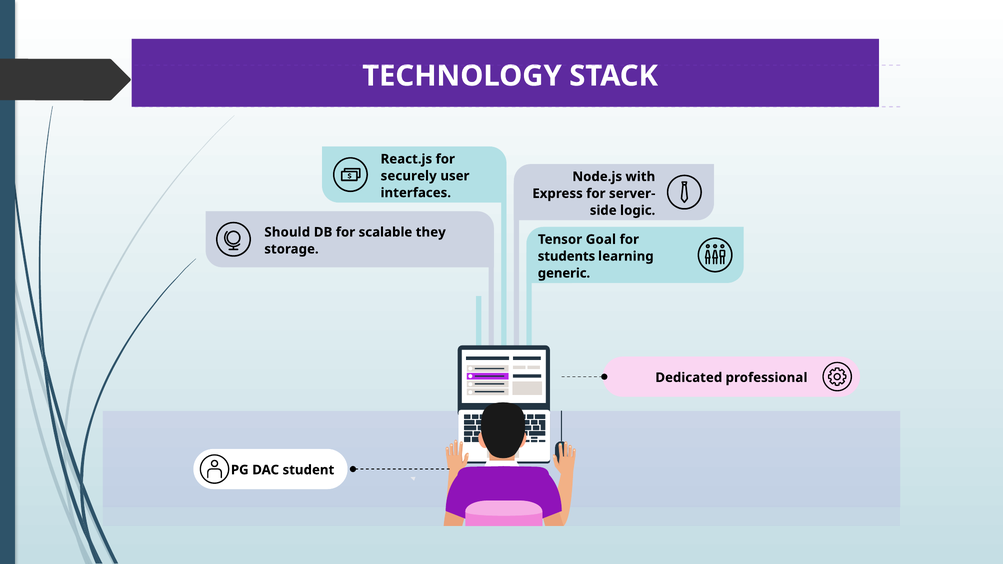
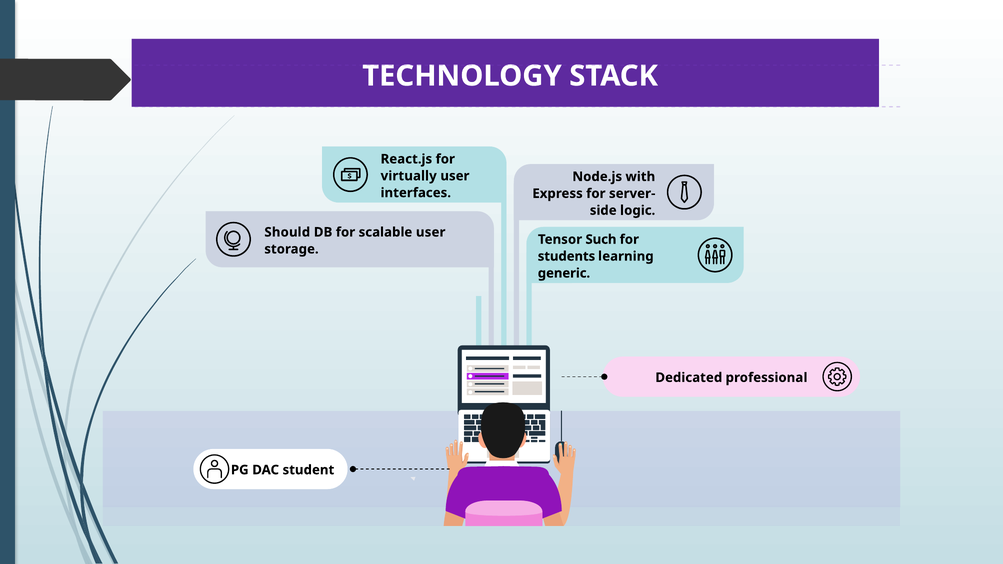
securely: securely -> virtually (409, 176)
scalable they: they -> user (431, 232)
Goal: Goal -> Such (601, 240)
